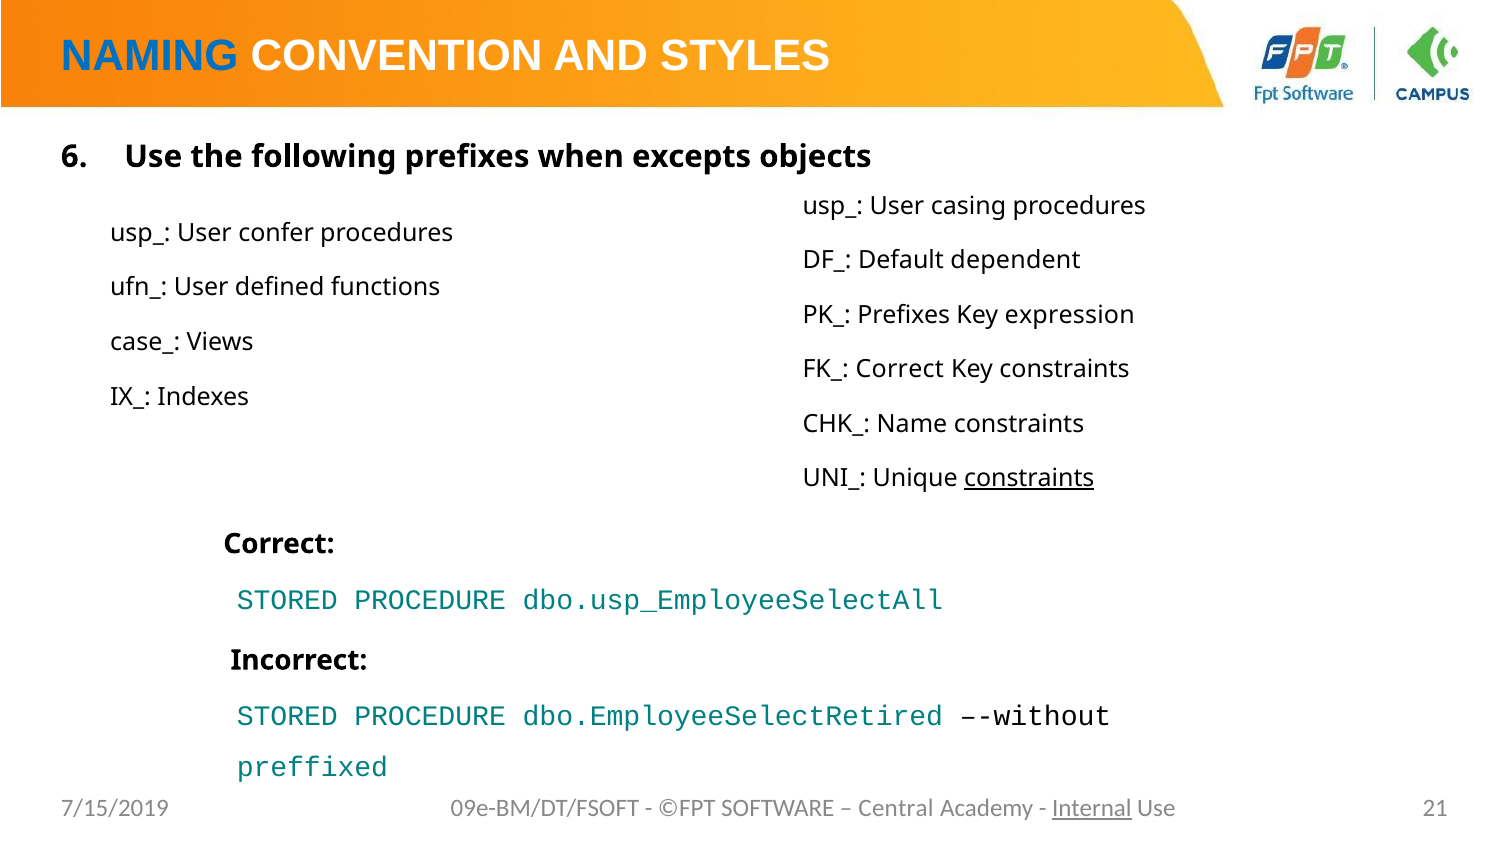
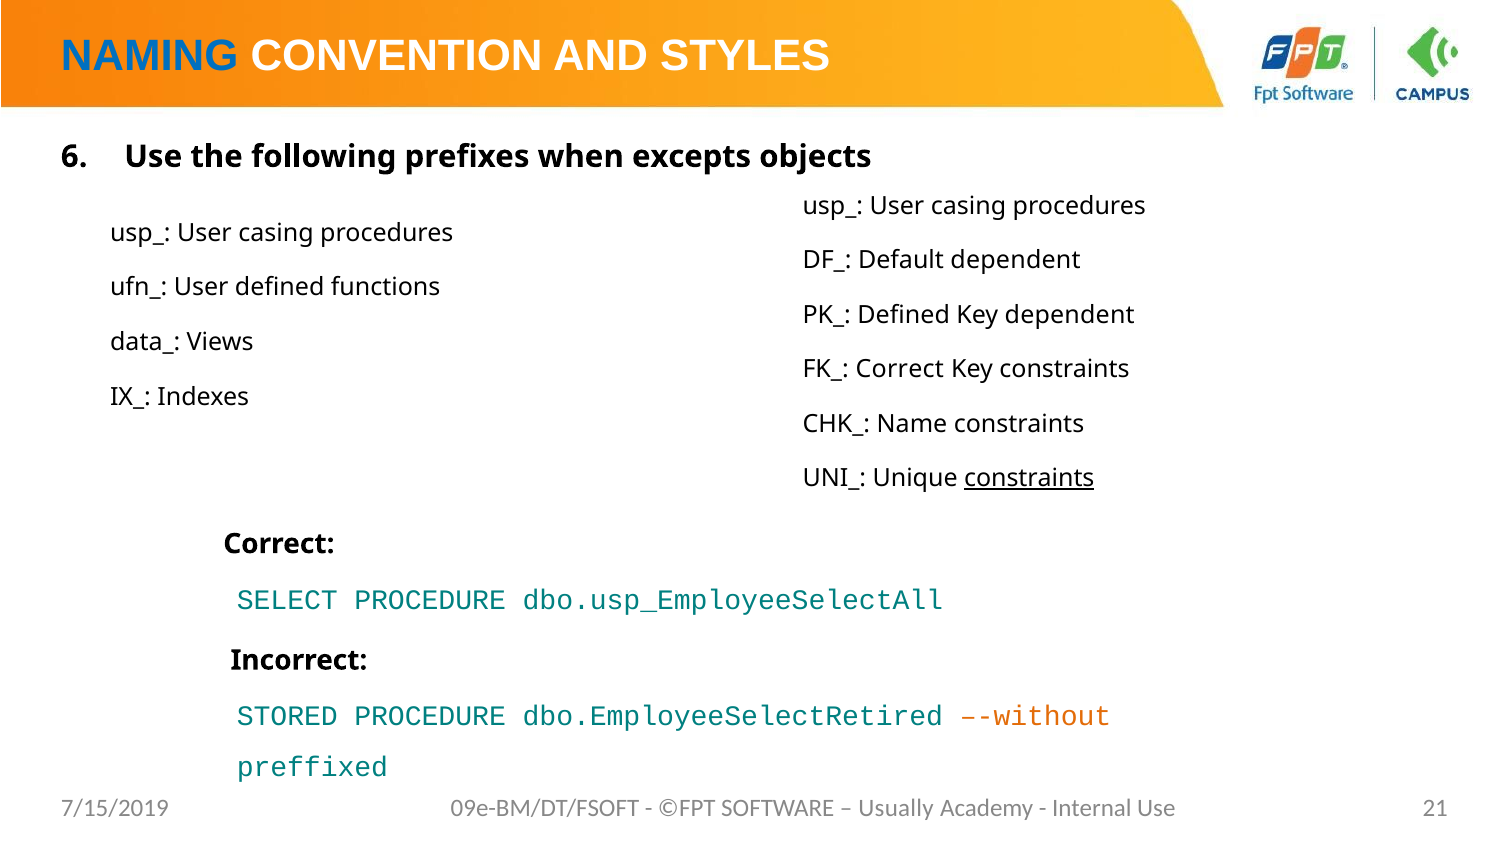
confer: confer -> casing (276, 233)
PK_ Prefixes: Prefixes -> Defined (904, 315)
Key expression: expression -> dependent (1070, 315)
case_: case_ -> data_ (145, 342)
STORED: STORED -> SELECT (287, 600)
–-without colour: black -> orange (1036, 716)
Central: Central -> Usually (896, 808)
Internal underline: present -> none (1092, 808)
